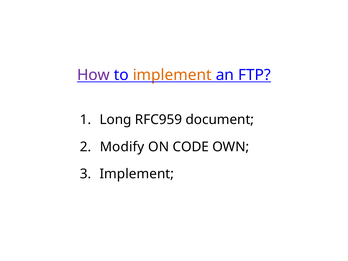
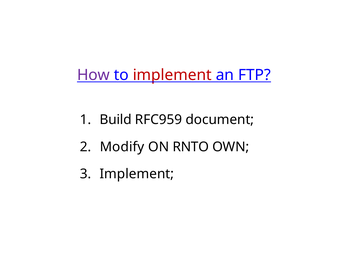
implement colour: orange -> red (172, 75)
Long: Long -> Build (116, 120)
CODE: CODE -> RNTO (191, 147)
